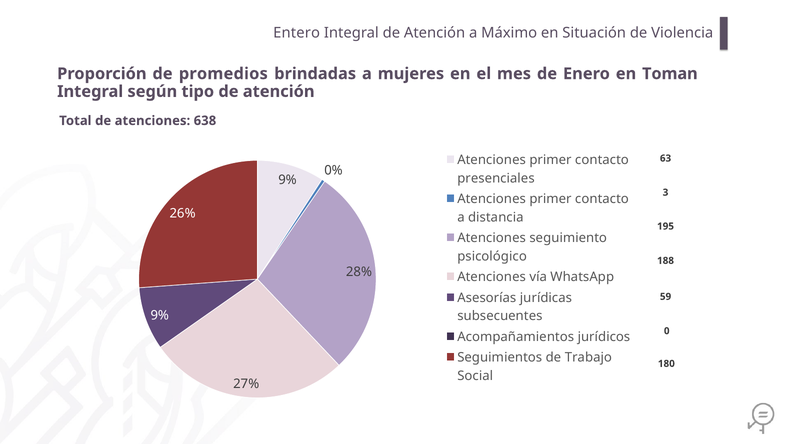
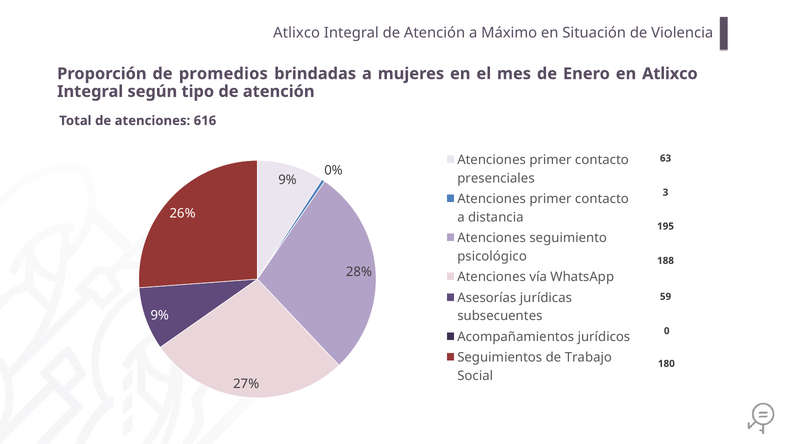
Entero: Entero -> Atlixco (297, 33)
en Toman: Toman -> Atlixco (670, 74)
638: 638 -> 616 (205, 121)
